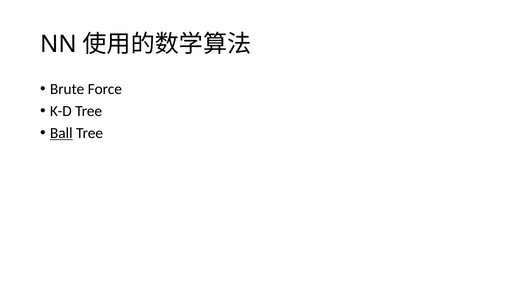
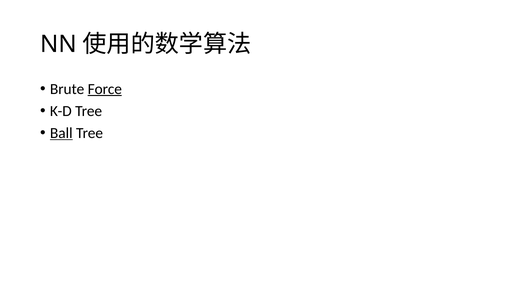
Force underline: none -> present (105, 89)
